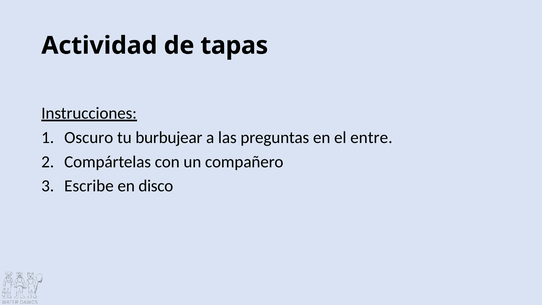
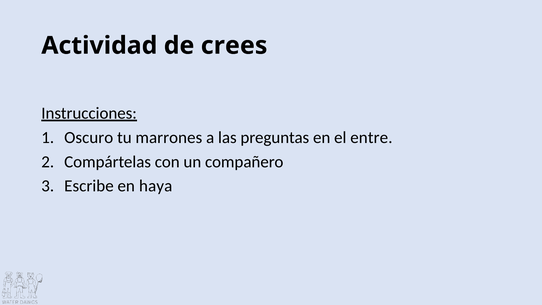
tapas: tapas -> crees (234, 46)
burbujear: burbujear -> marrones (169, 137)
disco: disco -> haya (156, 186)
